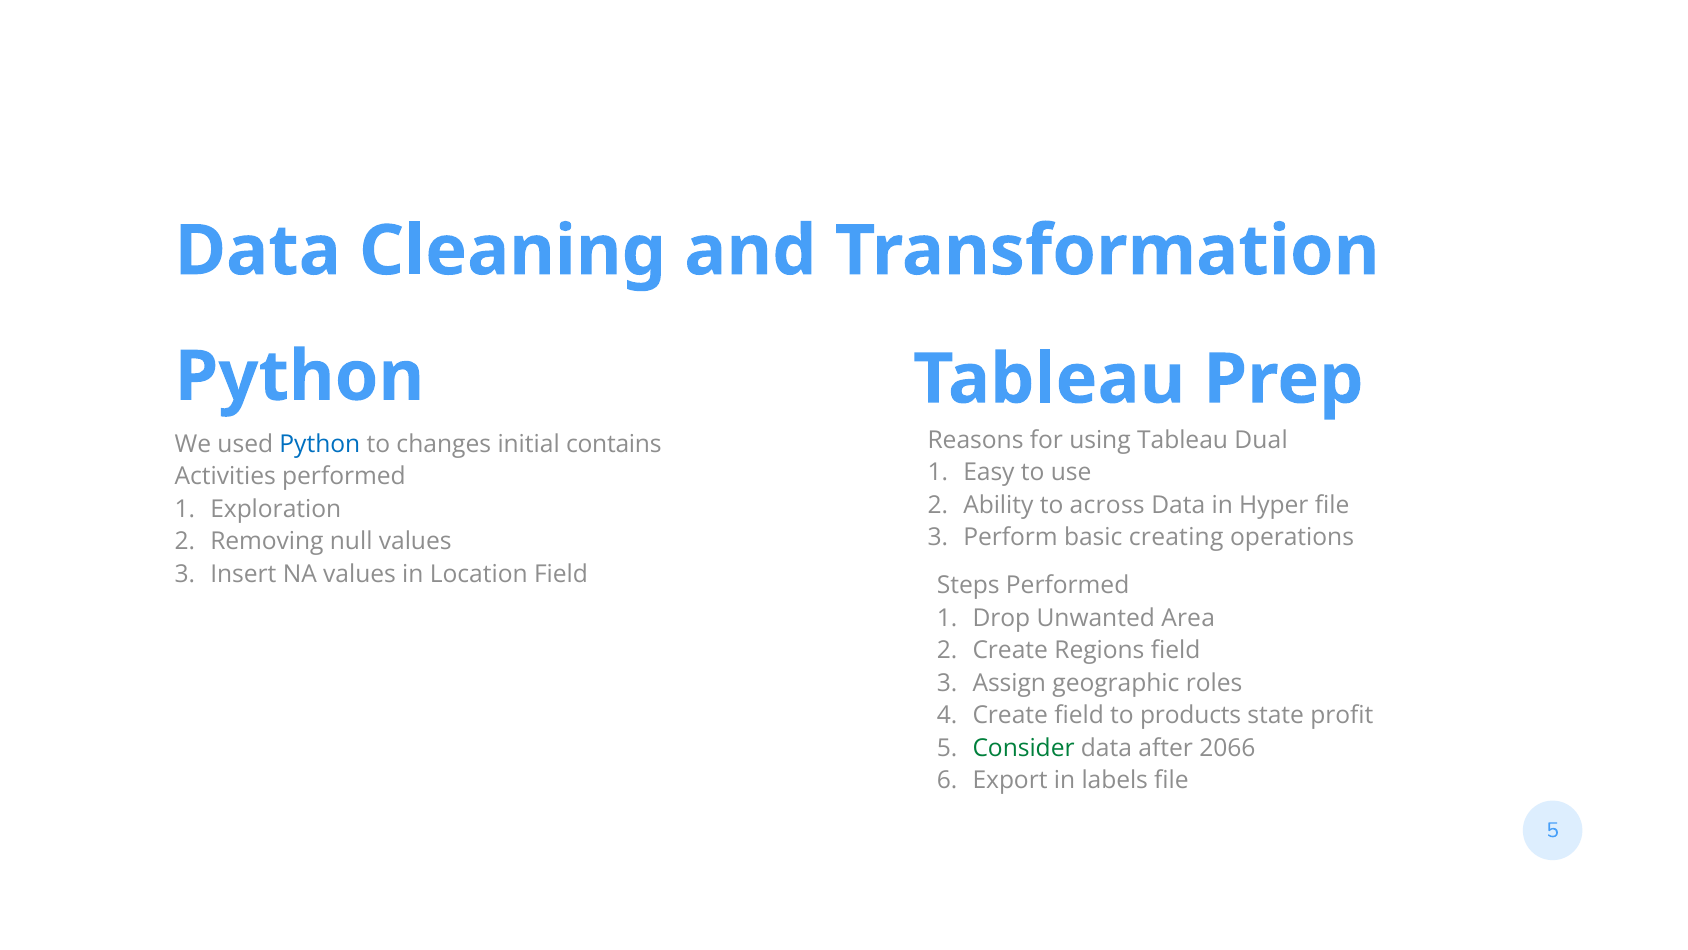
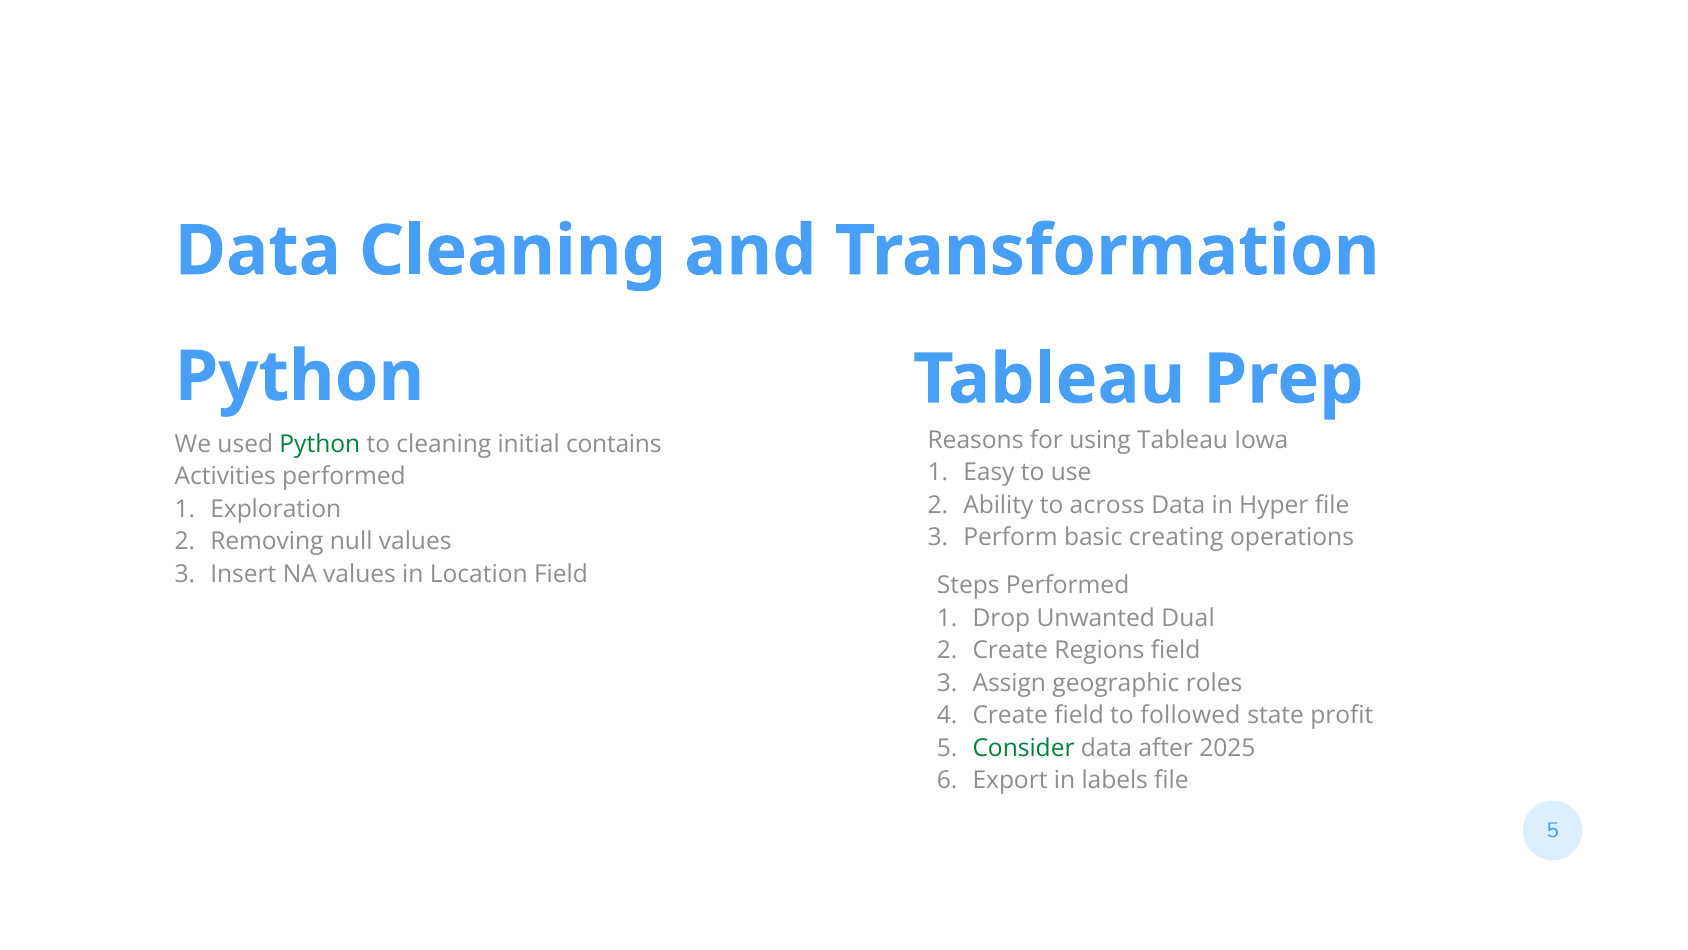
Dual: Dual -> Iowa (1261, 440)
Python colour: blue -> green (320, 444)
to changes: changes -> cleaning (444, 444)
Area: Area -> Dual (1188, 618)
products: products -> followed (1190, 715)
2066: 2066 -> 2025 (1227, 748)
